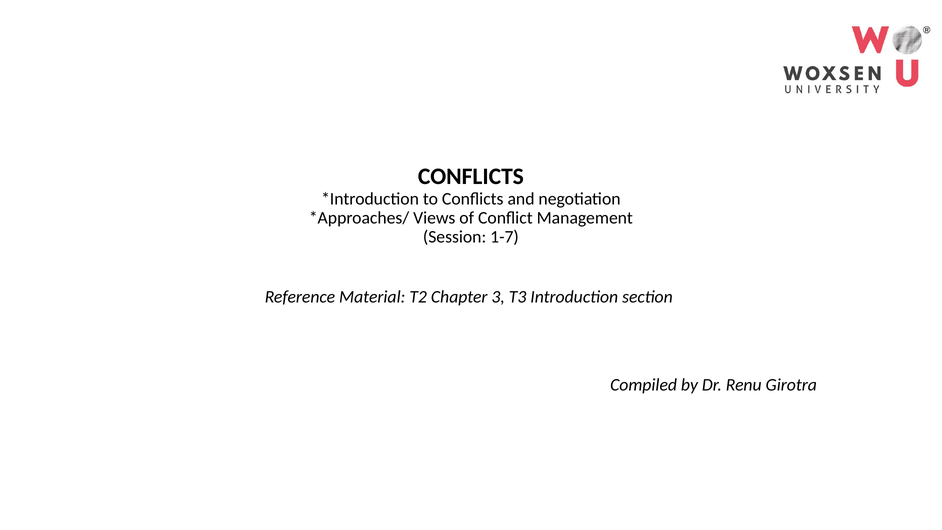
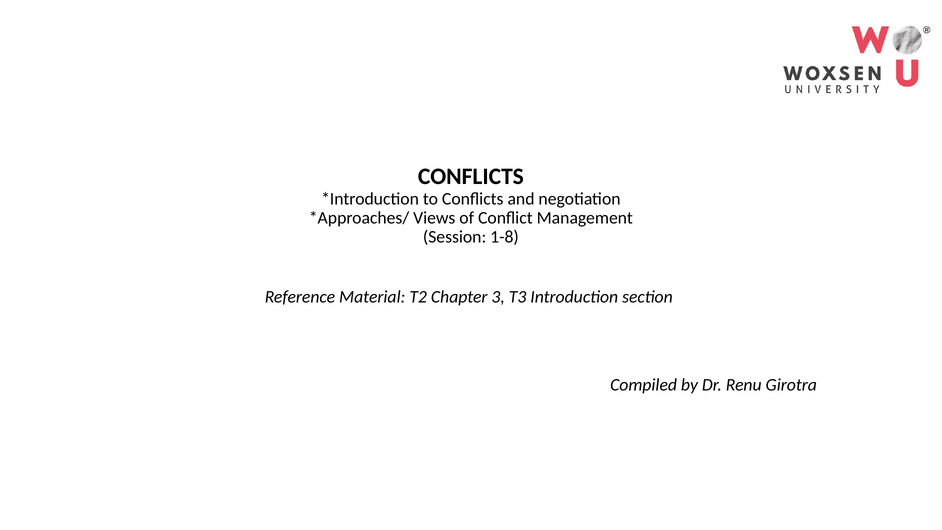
1-7: 1-7 -> 1-8 (505, 237)
